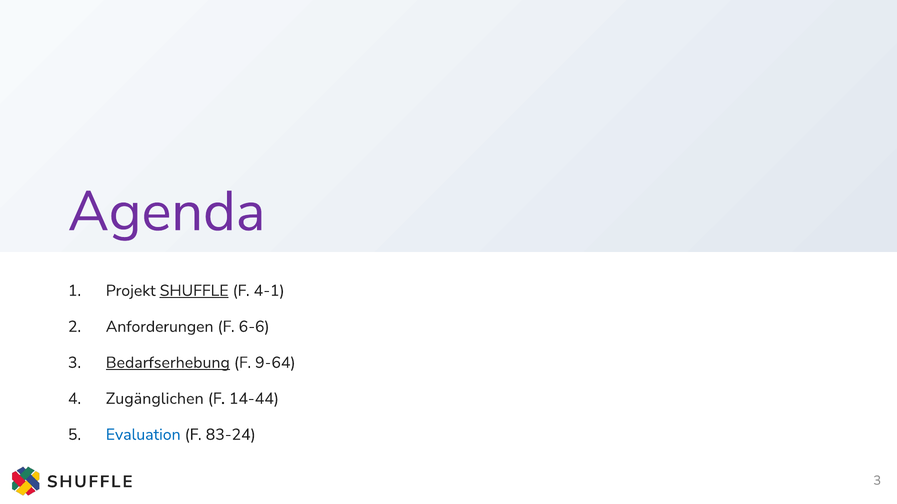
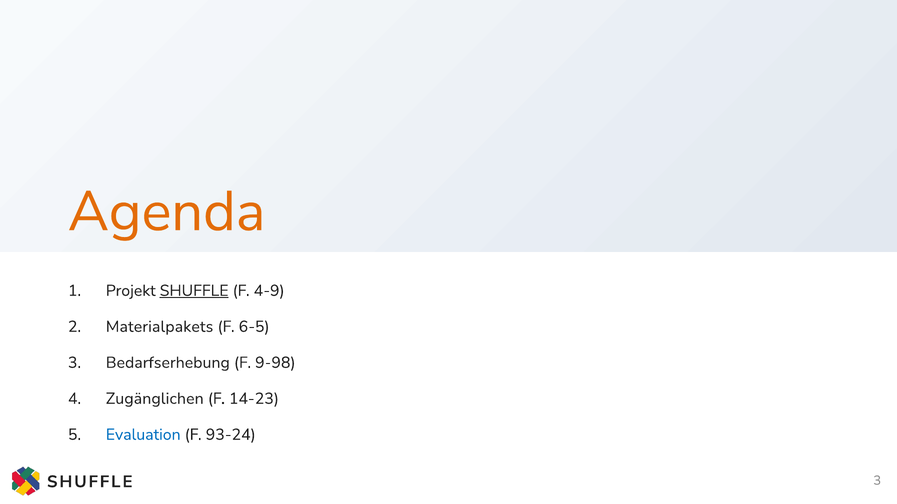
Agenda colour: purple -> orange (167, 212)
4-1: 4-1 -> 4-9 (269, 291)
Anforderungen: Anforderungen -> Materialpakets (160, 327)
6-6: 6-6 -> 6-5 (254, 327)
Bedarfserhebung underline: present -> none (168, 363)
9-64: 9-64 -> 9-98 (275, 363)
14-44: 14-44 -> 14-23 (254, 399)
83-24: 83-24 -> 93-24 (231, 435)
